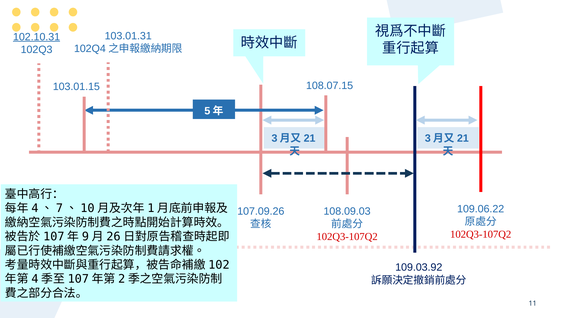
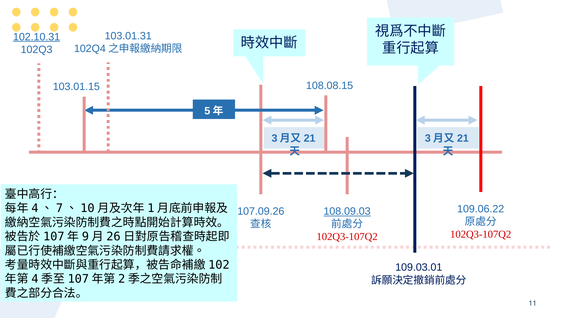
108.07.15: 108.07.15 -> 108.08.15 (330, 86)
108.09.03 underline: none -> present (347, 211)
109.03.92: 109.03.92 -> 109.03.01 (419, 267)
